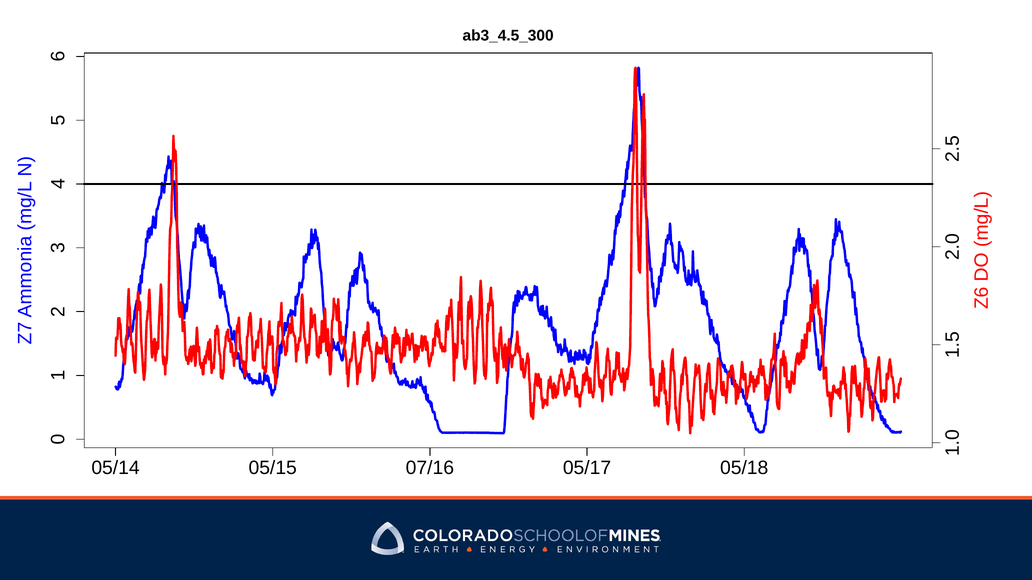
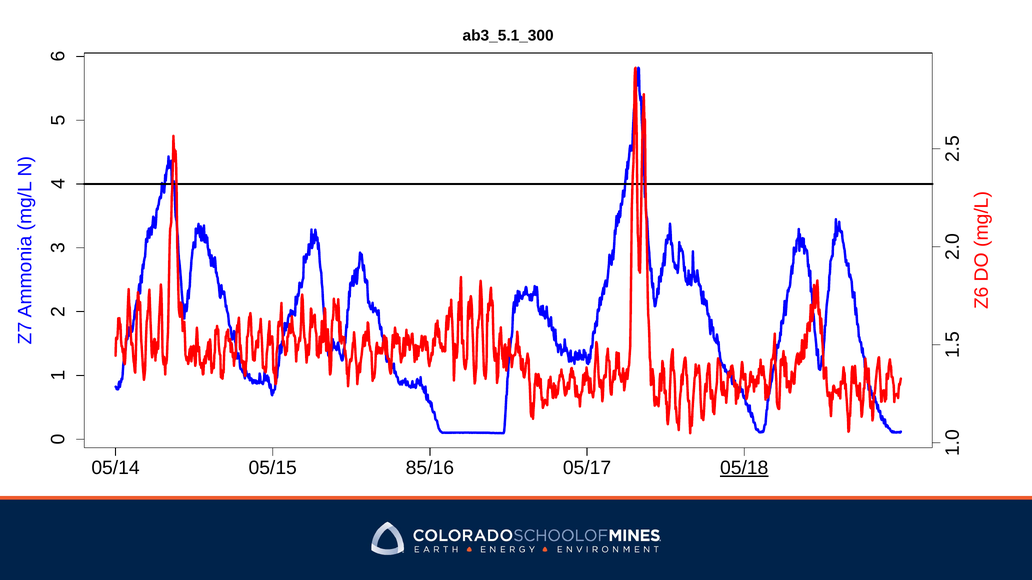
ab3_4.5_300: ab3_4.5_300 -> ab3_5.1_300 (508, 35)
07/16: 07/16 -> 85/16 (430, 468)
05/18 underline: none -> present (744, 468)
